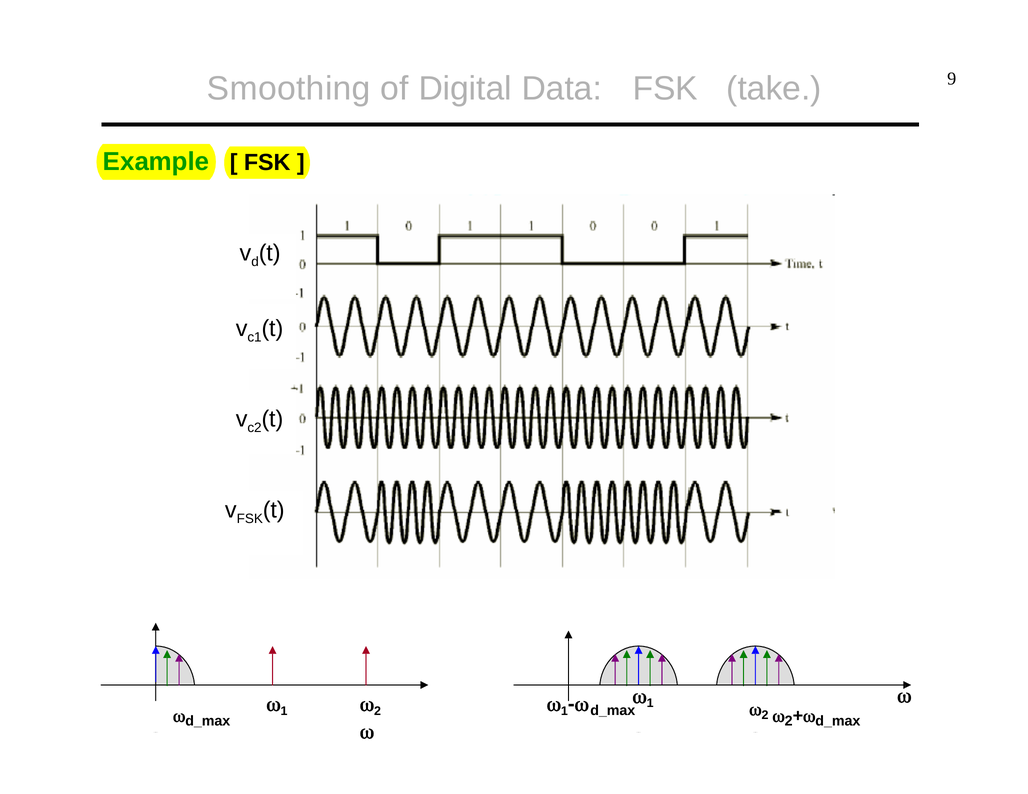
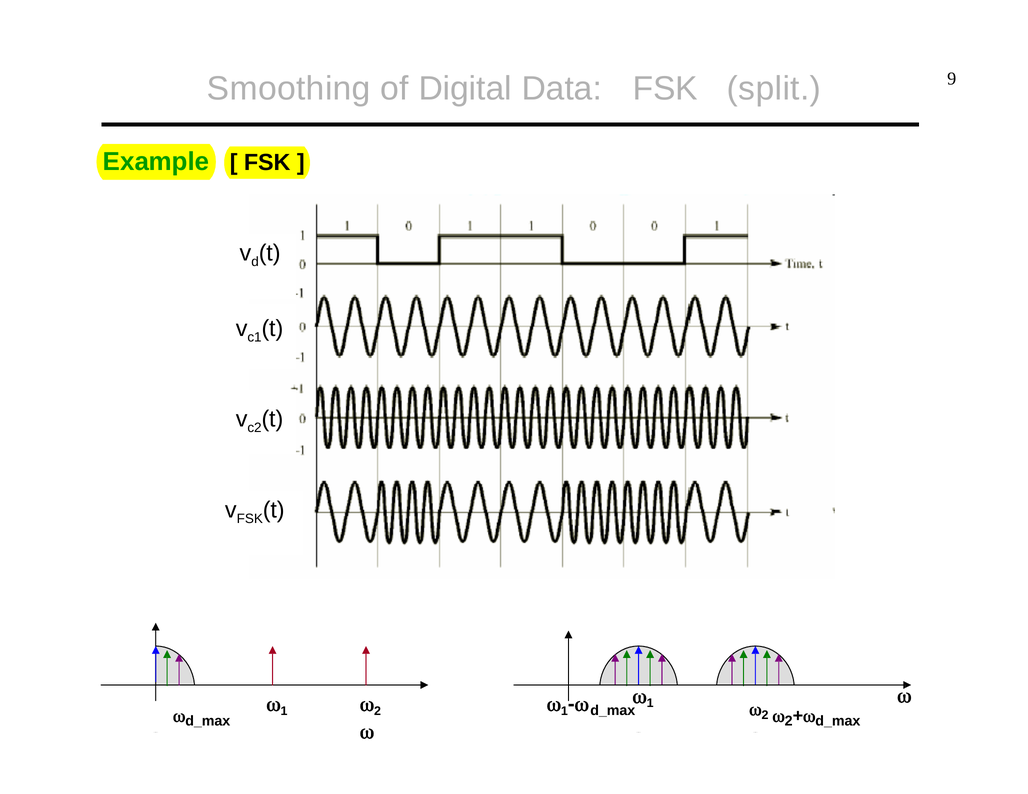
take: take -> split (774, 89)
